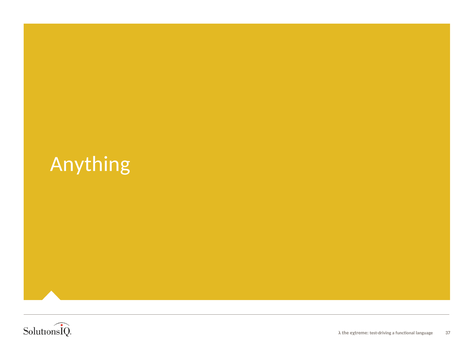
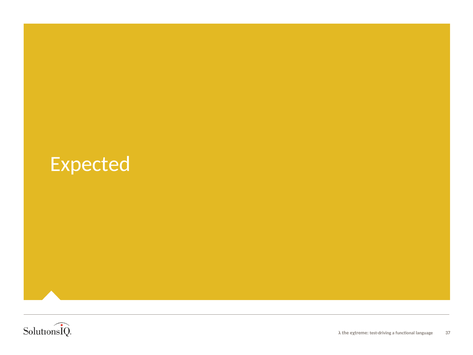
Anything: Anything -> Expected (90, 164)
